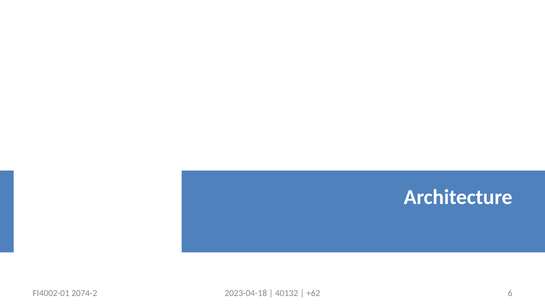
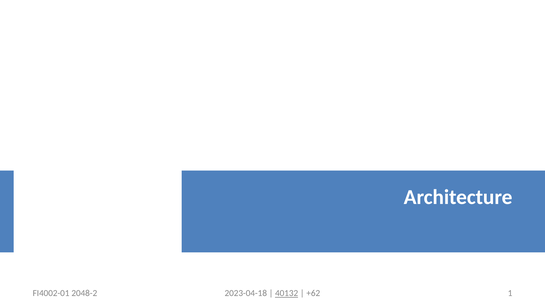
2074-2: 2074-2 -> 2048-2 (84, 293)
40132 underline: none -> present (287, 293)
6: 6 -> 1 (510, 293)
